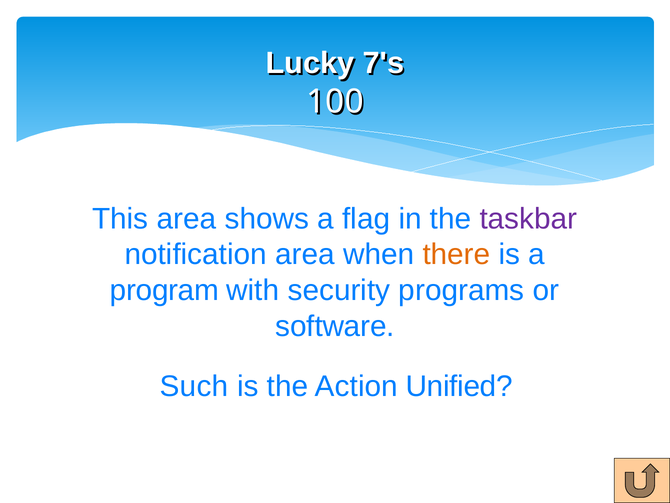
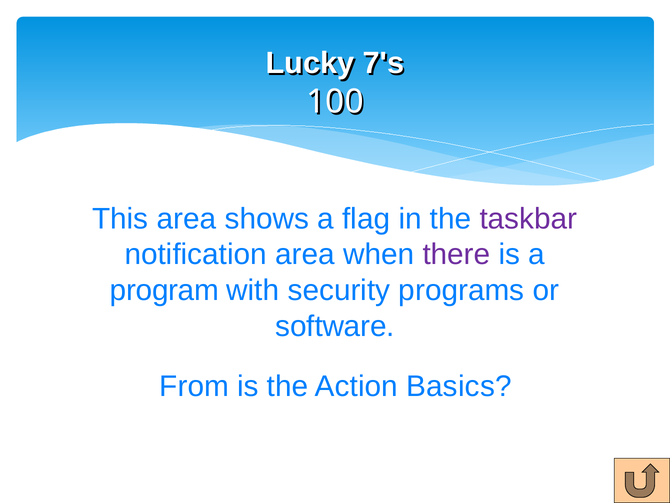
there colour: orange -> purple (456, 254)
Such: Such -> From (194, 386)
Unified: Unified -> Basics (459, 386)
